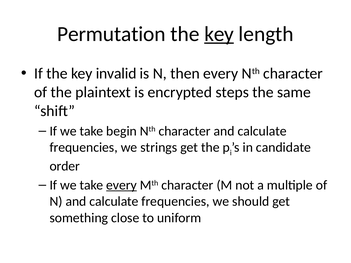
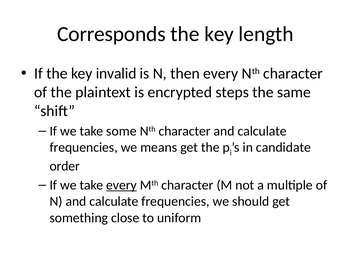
Permutation: Permutation -> Corresponds (111, 34)
key underline: present -> none (219, 34)
begin: begin -> some (121, 131)
strings: strings -> means (159, 148)
